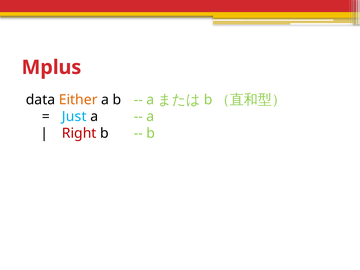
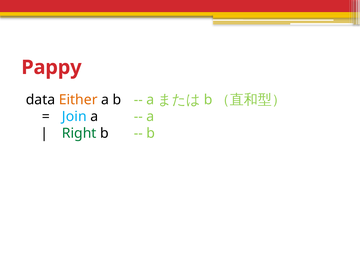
Mplus: Mplus -> Pappy (51, 67)
Just: Just -> Join (74, 117)
Right colour: red -> green (79, 133)
